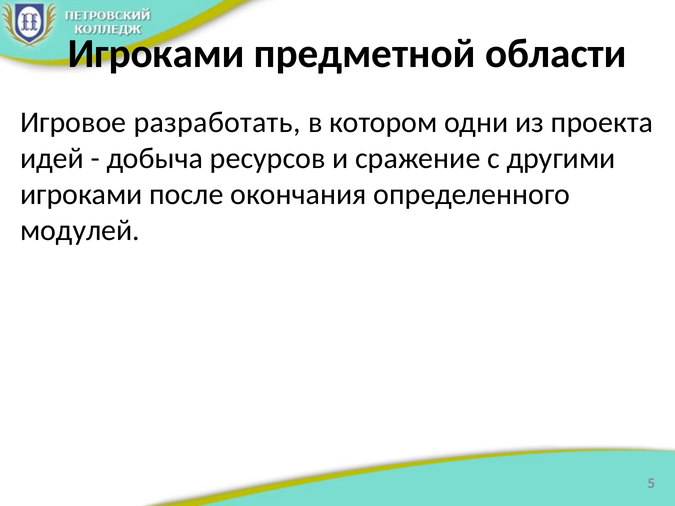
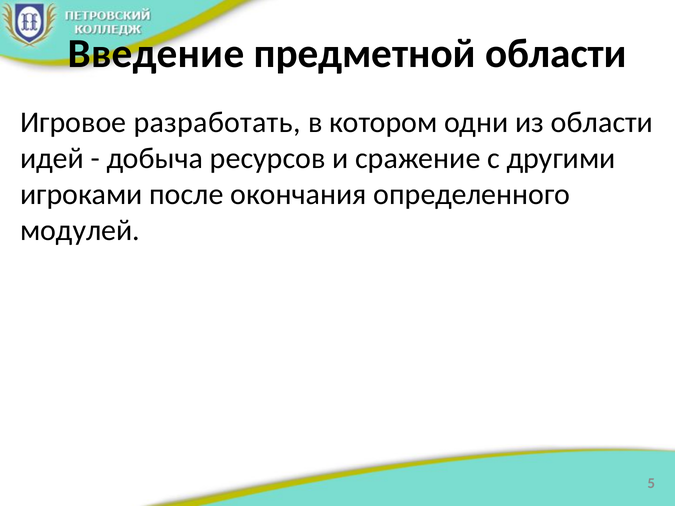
Игроками: Игроками -> Введение (156, 54)
из проекта: проекта -> области (602, 122)
